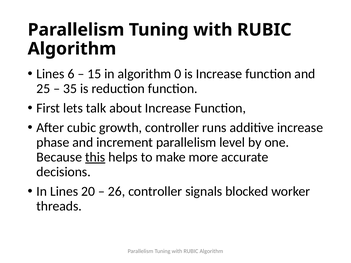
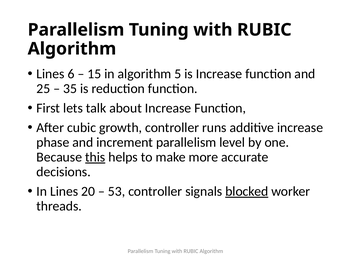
0: 0 -> 5 (178, 74)
26: 26 -> 53 (117, 192)
blocked underline: none -> present (247, 192)
